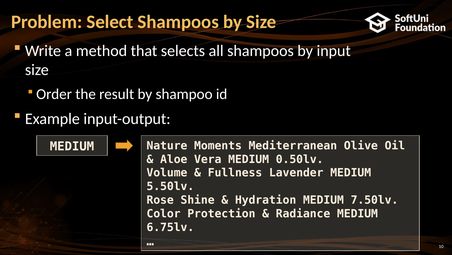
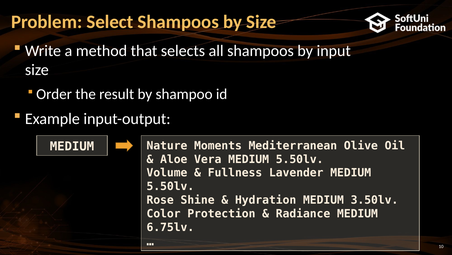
Vera MEDIUM 0.50lv: 0.50lv -> 5.50lv (300, 159)
7.50lv: 7.50lv -> 3.50lv (374, 200)
